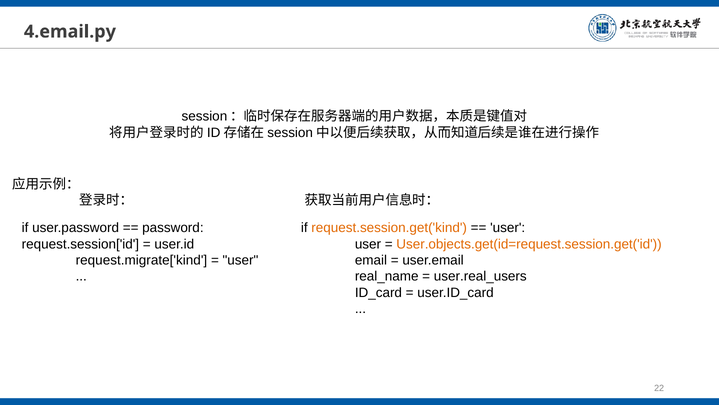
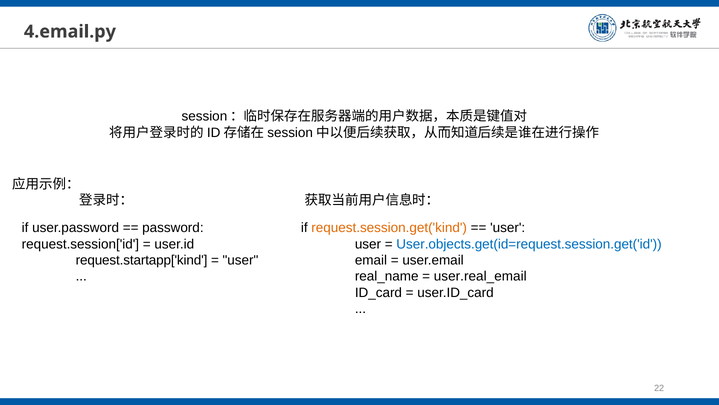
User.objects.get(id=request.session.get('id colour: orange -> blue (529, 244)
request.migrate['kind: request.migrate['kind -> request.startapp['kind (142, 260)
user.real_users: user.real_users -> user.real_email (480, 276)
